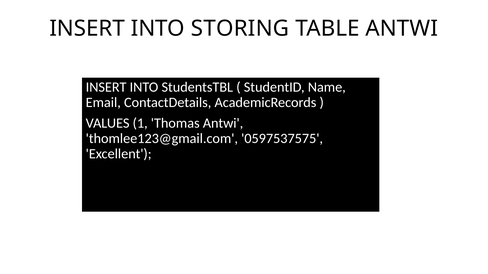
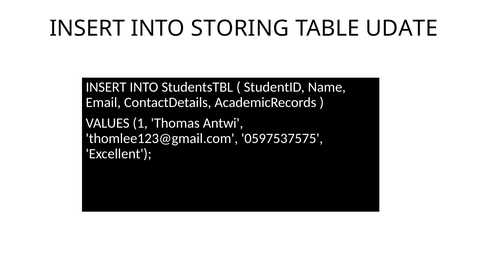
TABLE ANTWI: ANTWI -> UDATE (402, 28)
